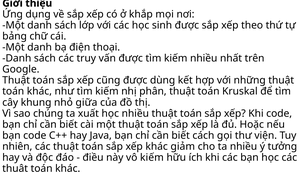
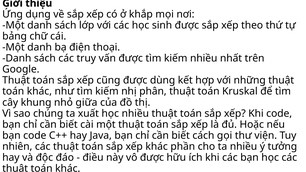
giảm: giảm -> phần (183, 147)
vô kiếm: kiếm -> được (152, 158)
